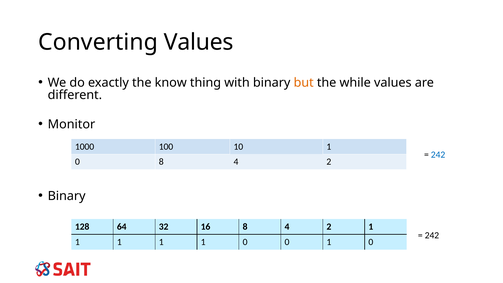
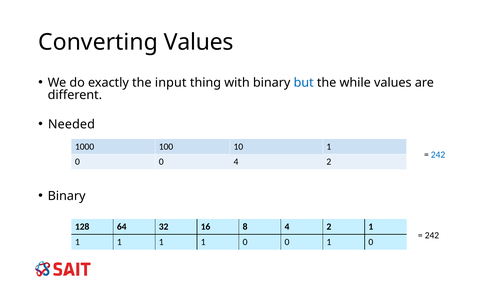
know: know -> input (171, 83)
but colour: orange -> blue (304, 83)
Monitor: Monitor -> Needed (71, 124)
8: 8 -> 0 (161, 162)
